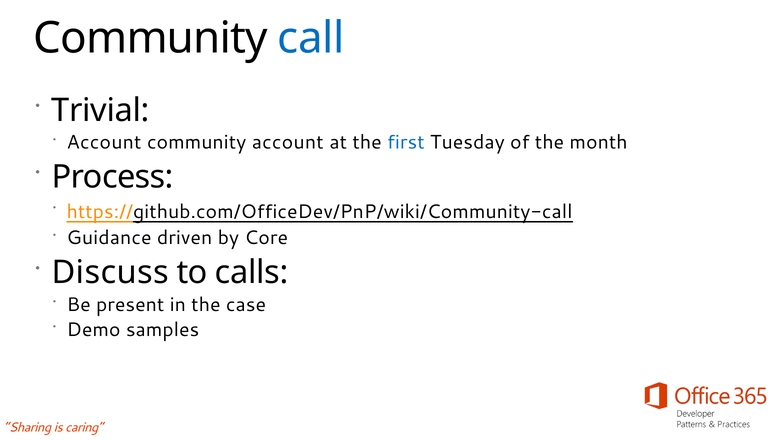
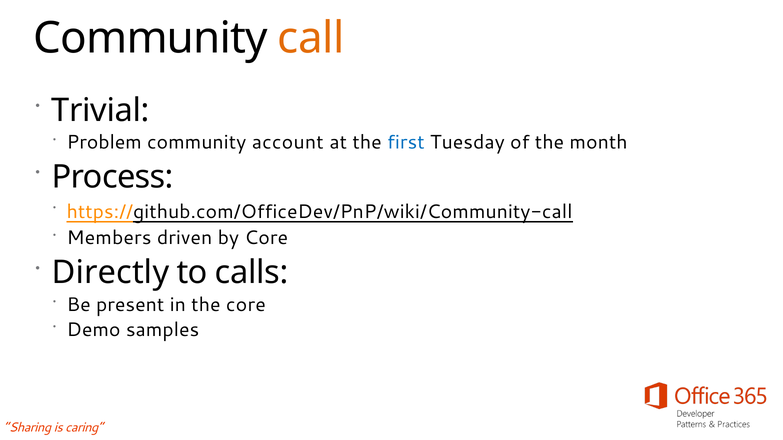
call colour: blue -> orange (311, 38)
Account: Account -> Problem (104, 143)
Guidance: Guidance -> Members (109, 238)
Discuss: Discuss -> Directly (110, 273)
the case: case -> core (246, 305)
